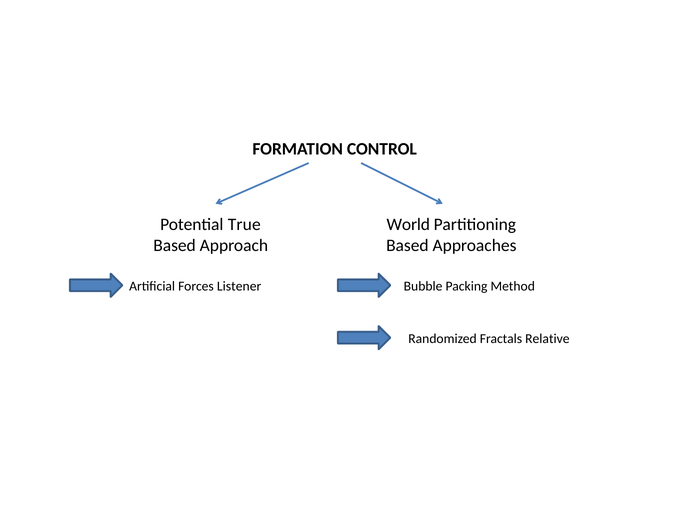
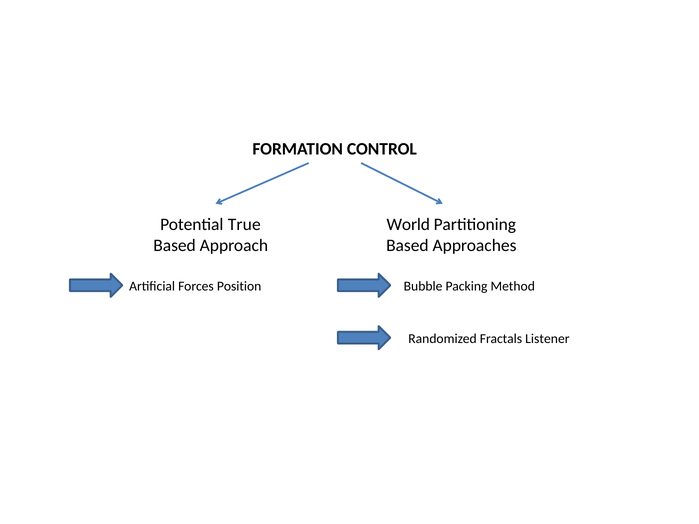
Listener: Listener -> Position (239, 286)
Relative: Relative -> Listener (547, 339)
